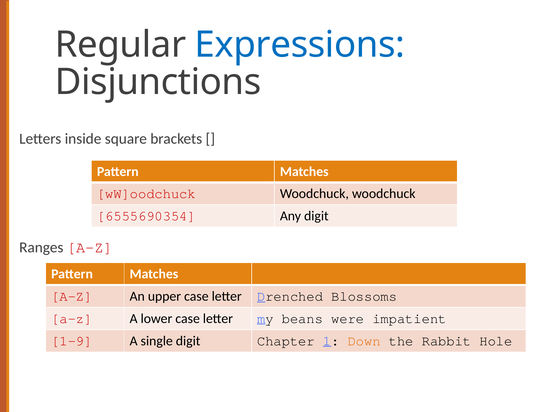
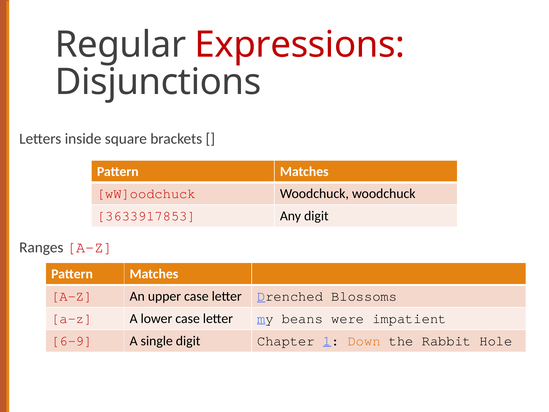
Expressions colour: blue -> red (300, 45)
6555690354: 6555690354 -> 3633917853 (146, 216)
1-9: 1-9 -> 6-9 (72, 341)
